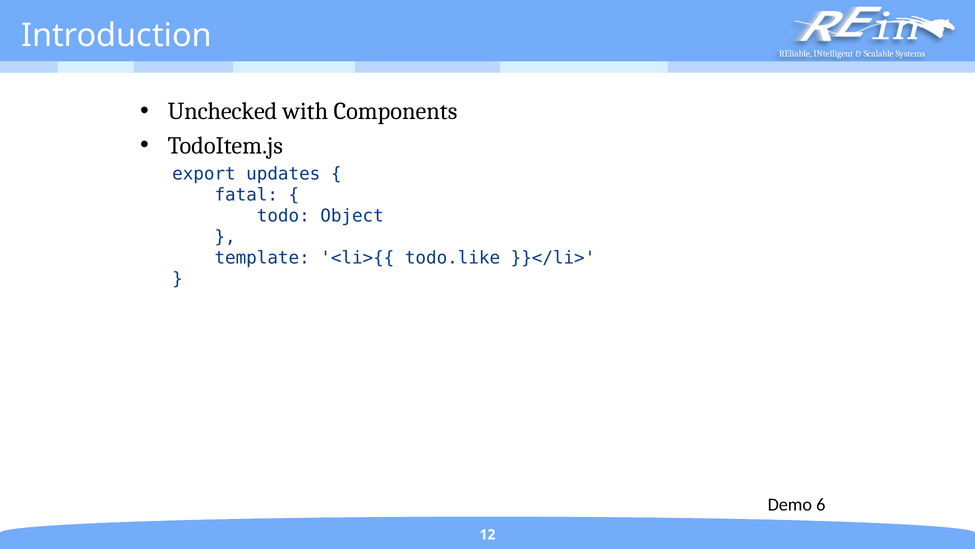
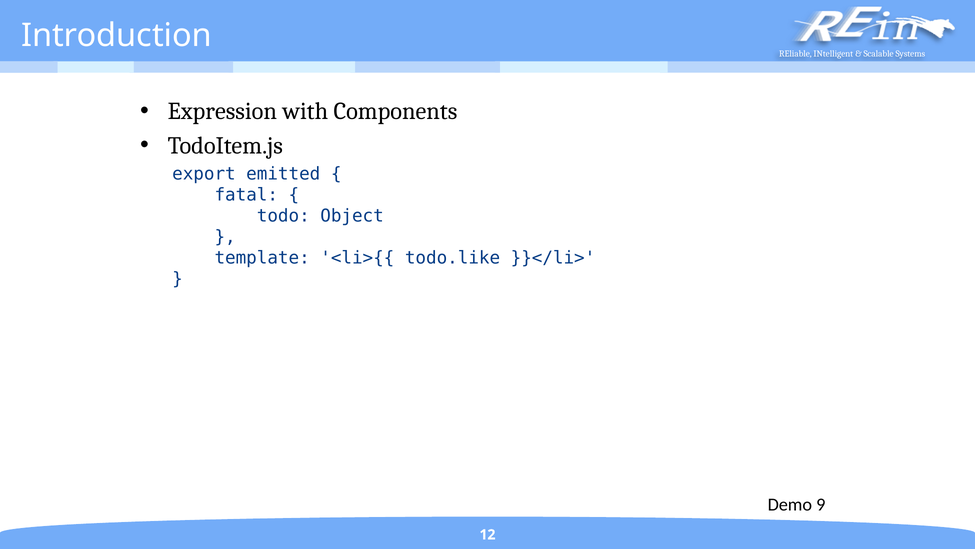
Unchecked: Unchecked -> Expression (222, 111)
updates: updates -> emitted (283, 174)
6: 6 -> 9 (821, 504)
